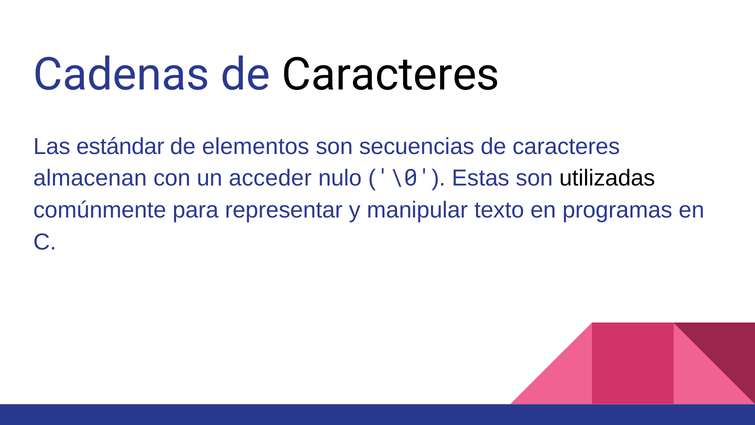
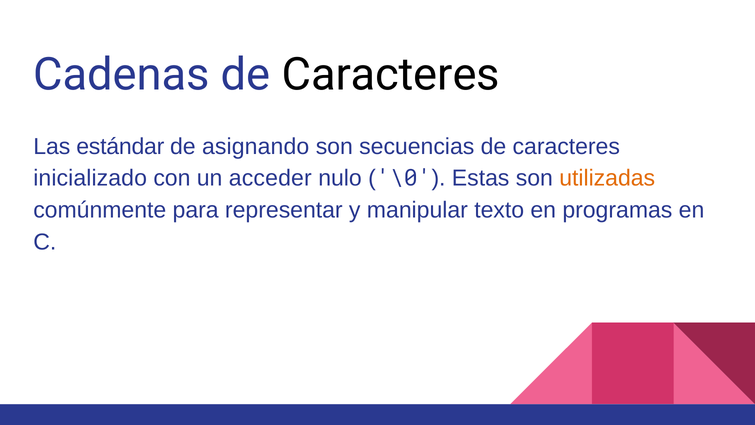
elementos: elementos -> asignando (256, 146)
almacenan: almacenan -> inicializado (90, 178)
utilizadas colour: black -> orange (607, 178)
